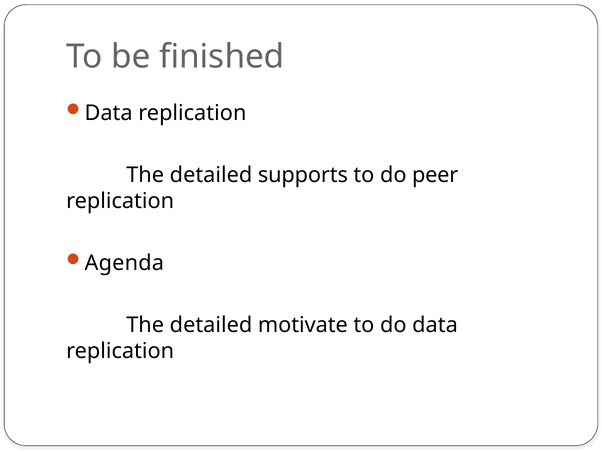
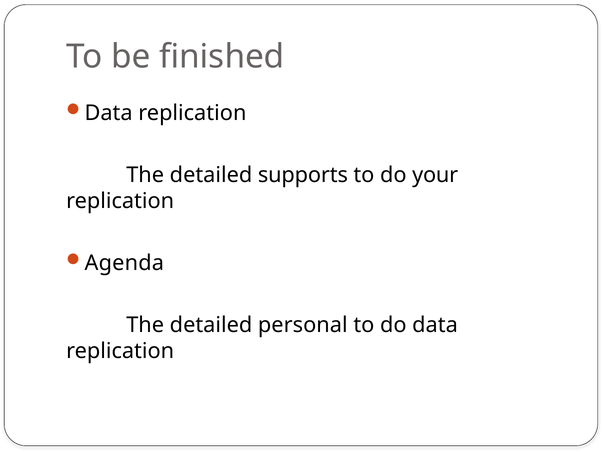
peer: peer -> your (435, 175)
motivate: motivate -> personal (303, 324)
